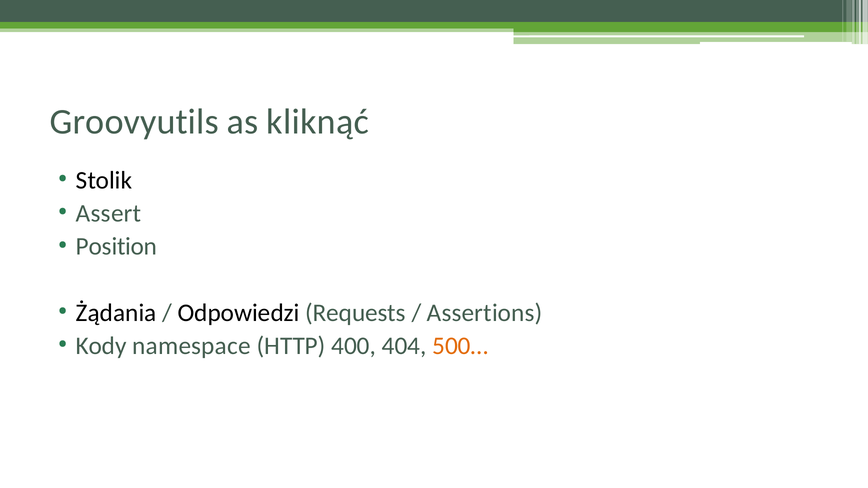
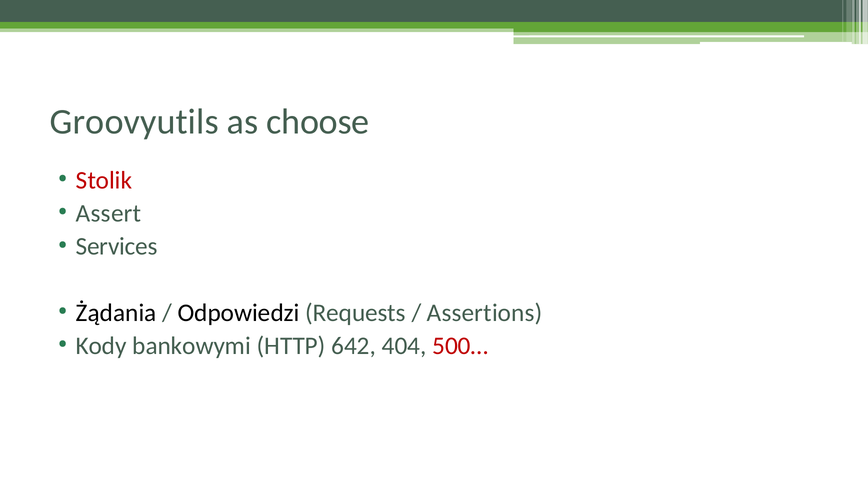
kliknąć: kliknąć -> choose (318, 122)
Stolik colour: black -> red (104, 180)
Position: Position -> Services (117, 247)
namespace: namespace -> bankowymi (192, 346)
400: 400 -> 642 (354, 346)
500… colour: orange -> red (460, 346)
